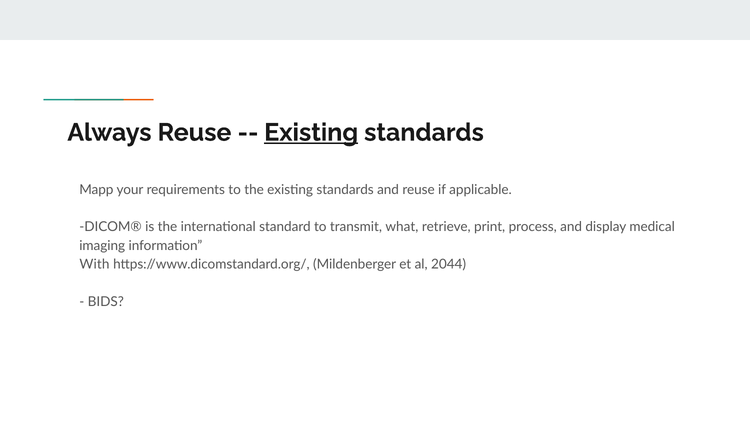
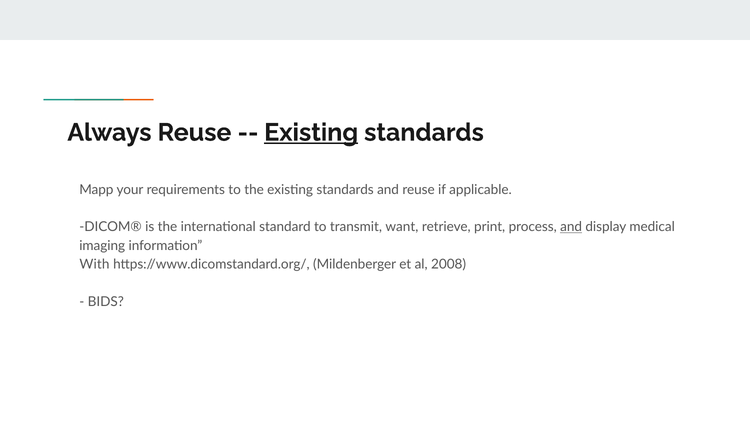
what: what -> want (402, 227)
and underline: none -> present (571, 227)
2044: 2044 -> 2008 (449, 264)
